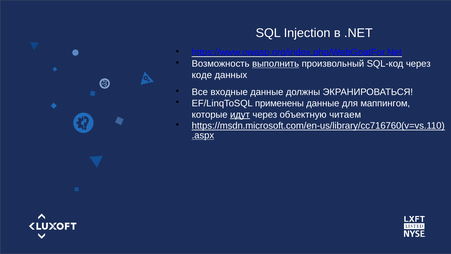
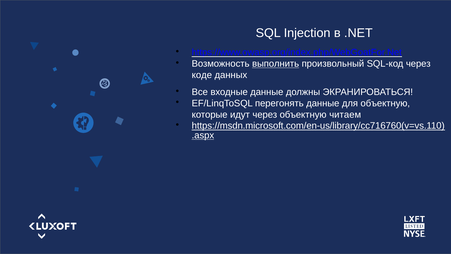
применены: применены -> перегонять (279, 103)
для маппингом: маппингом -> объектную (385, 103)
идут underline: present -> none (240, 114)
